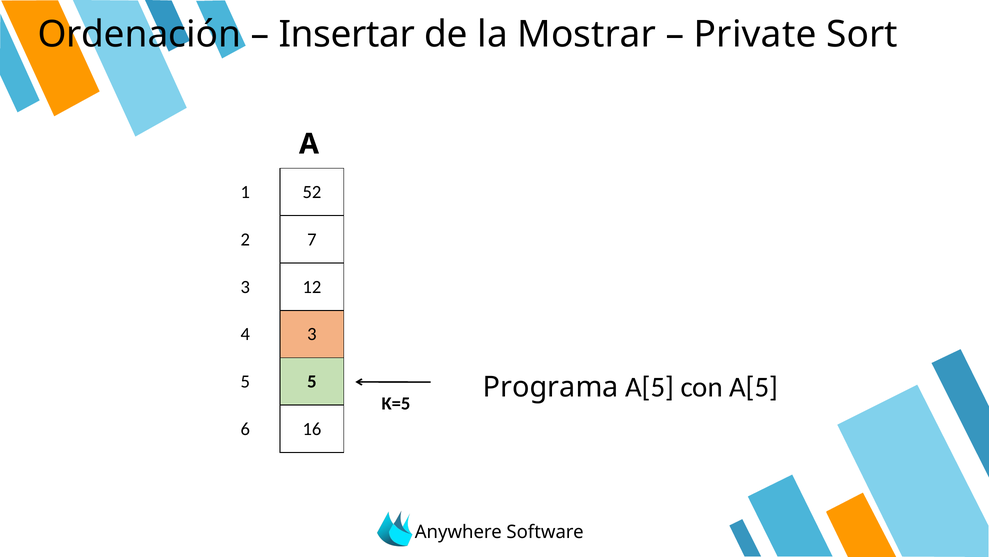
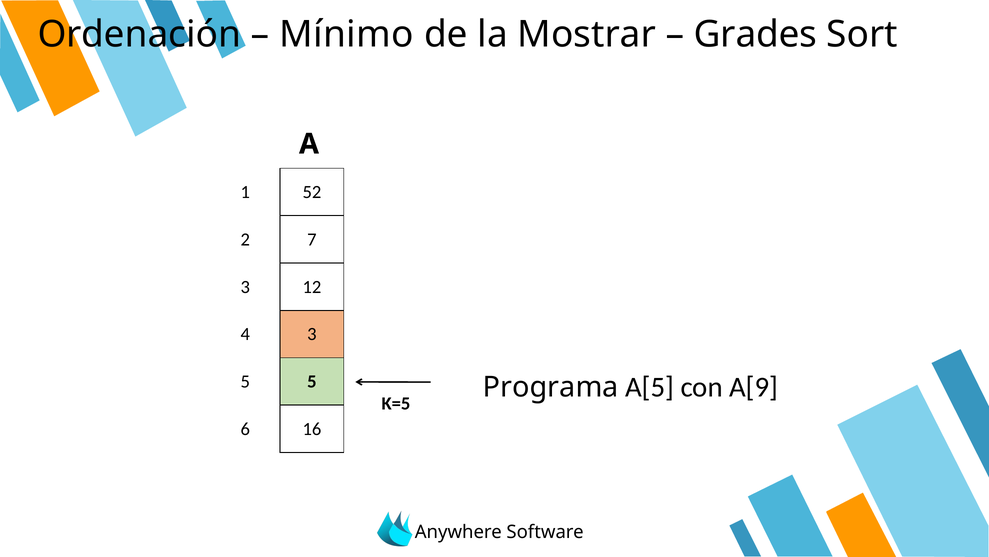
Insertar: Insertar -> Mínimo (347, 35)
Private: Private -> Grades (755, 35)
con A[5: A[5 -> A[9 (754, 386)
